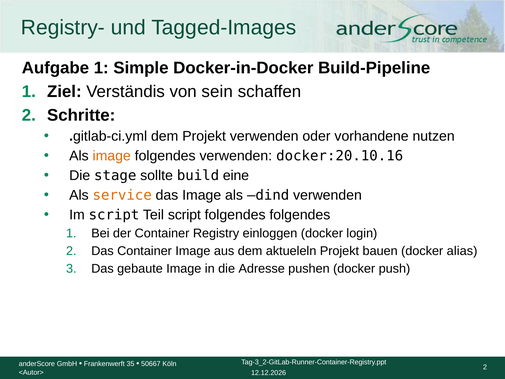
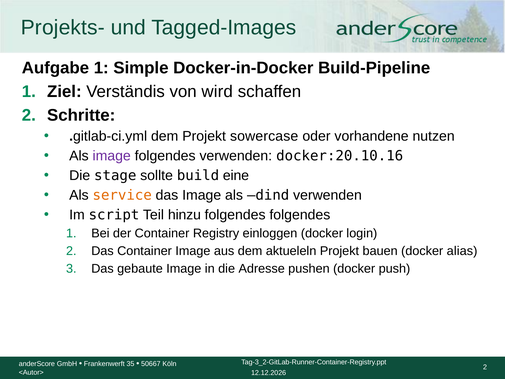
Registry-: Registry- -> Projekts- (63, 28)
sein: sein -> wird (217, 92)
Projekt verwenden: verwenden -> sowercase (264, 136)
image colour: orange -> purple (112, 156)
Teil script: script -> hinzu (184, 215)
